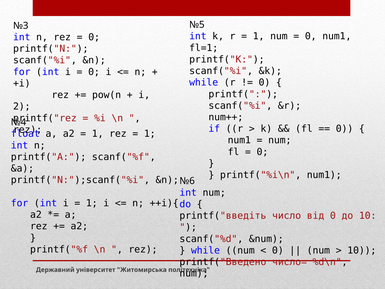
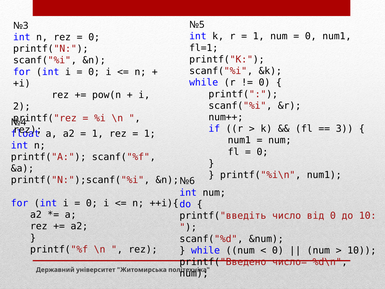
0: 0 -> 3 (344, 129)
1: 1 -> 0 (92, 203)
